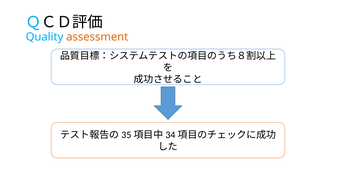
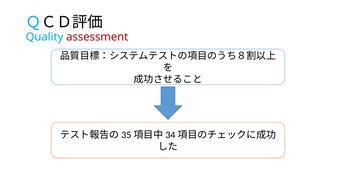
assessment colour: orange -> red (97, 37)
